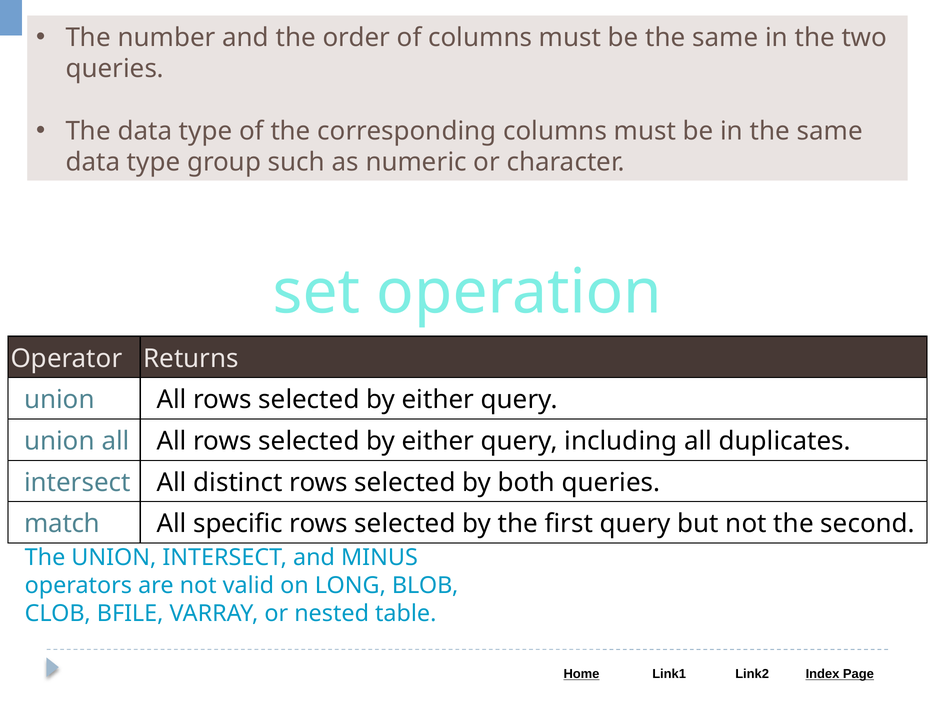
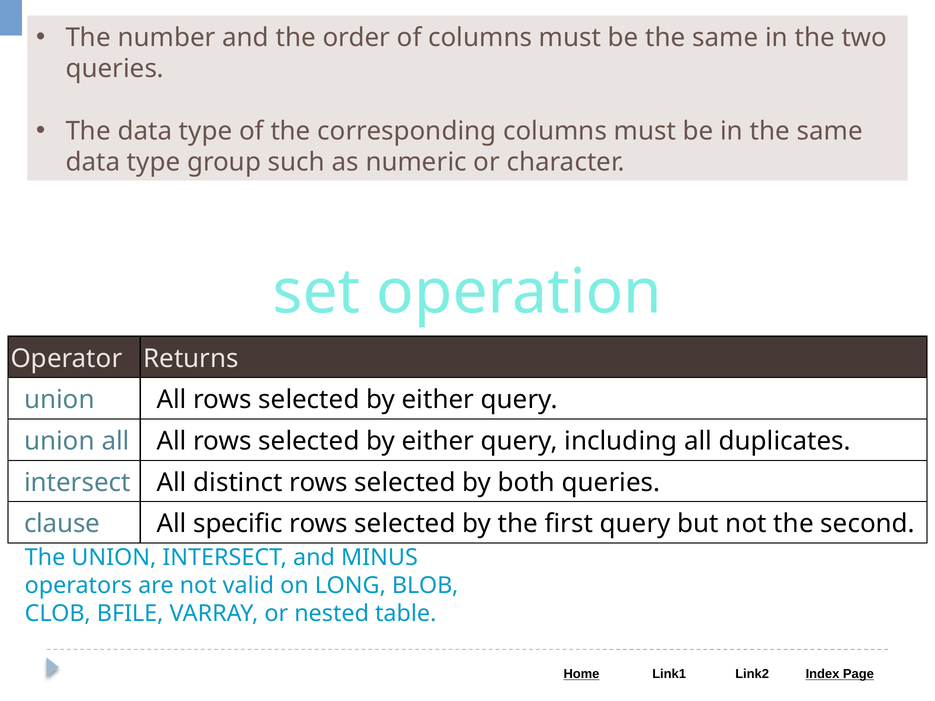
match: match -> clause (62, 524)
